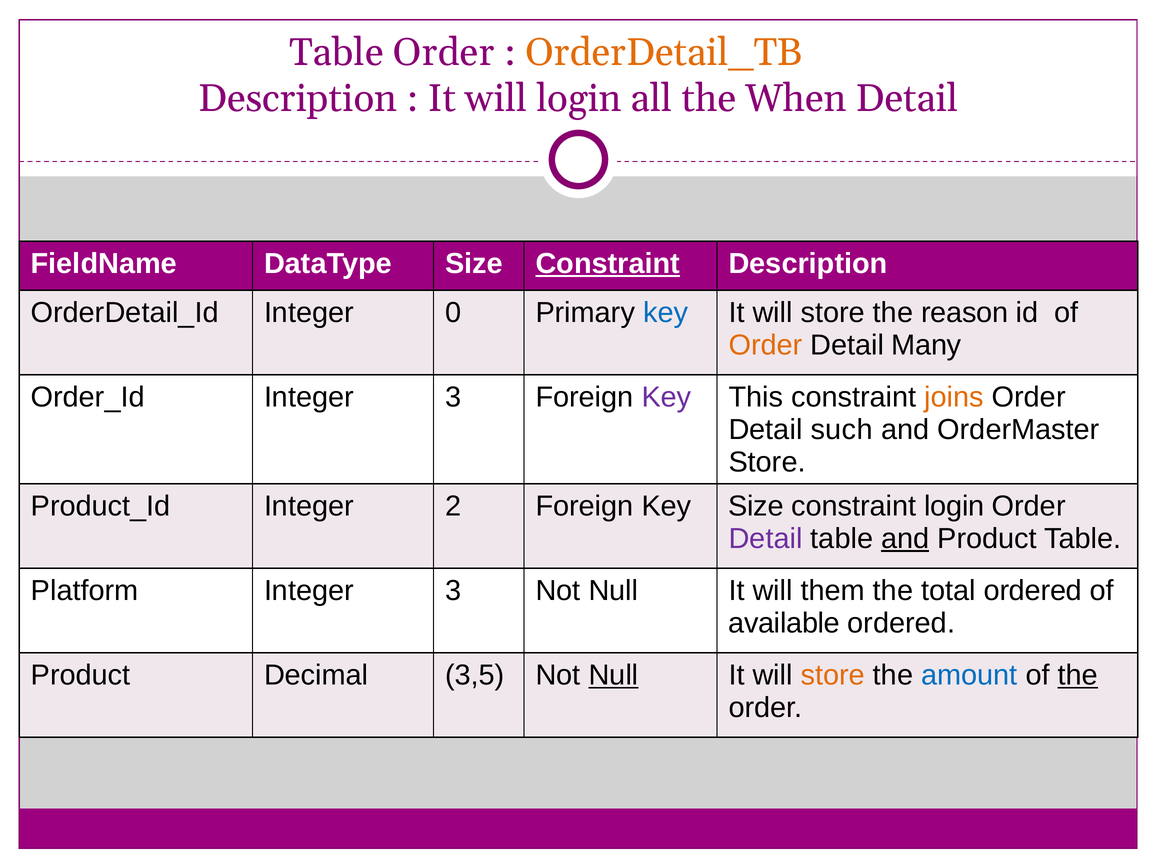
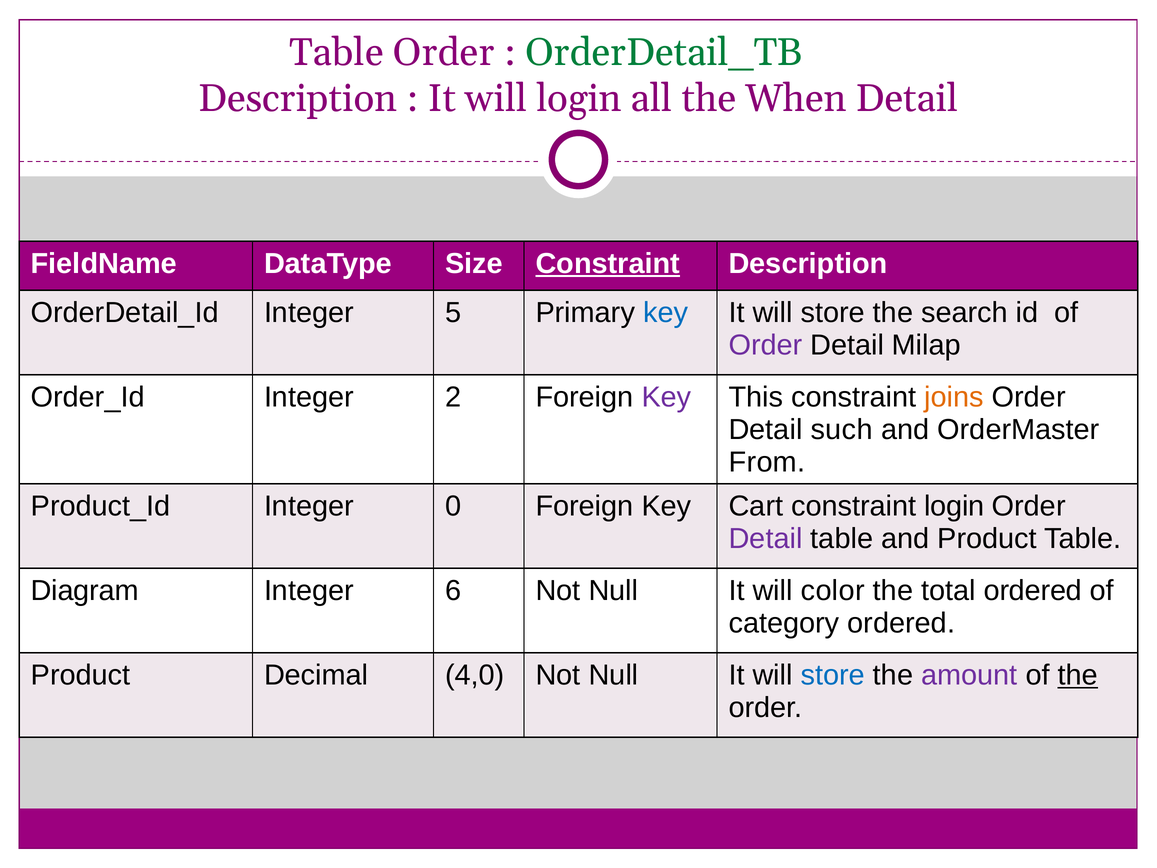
OrderDetail_TB colour: orange -> green (664, 52)
0: 0 -> 5 (453, 313)
reason: reason -> search (965, 313)
Order colour: orange -> purple (765, 345)
Many: Many -> Milap (926, 345)
3: 3 -> 2 (453, 397)
Store: Store -> From (767, 462)
2: 2 -> 0 (453, 506)
Key Size: Size -> Cart (756, 506)
and underline: present -> none (905, 538)
Platform: Platform -> Diagram (85, 591)
3: 3 -> 6 (453, 591)
them: them -> color (833, 591)
available: available -> category (784, 623)
3,5: 3,5 -> 4,0 (475, 675)
Null underline: present -> none (613, 675)
store colour: orange -> blue (833, 675)
amount colour: blue -> purple (969, 675)
